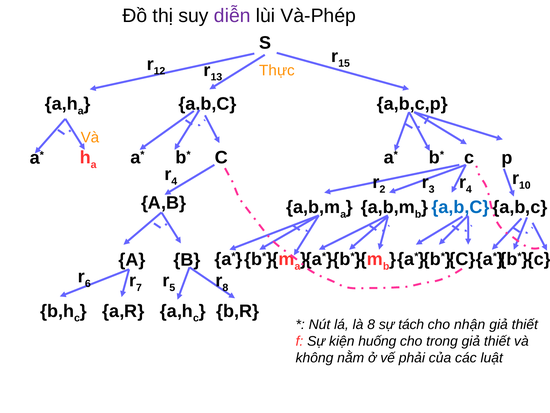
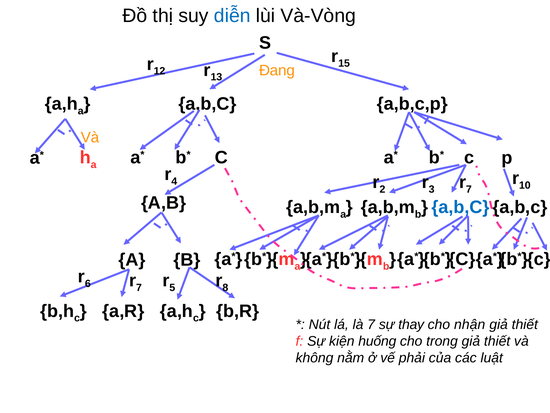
diễn colour: purple -> blue (232, 16)
Và-Phép: Và-Phép -> Và-Vòng (318, 16)
Thực: Thực -> Đang (277, 71)
4: 4 -> 7 (469, 189)
là 8: 8 -> 7 (371, 324)
tách: tách -> thay (411, 324)
